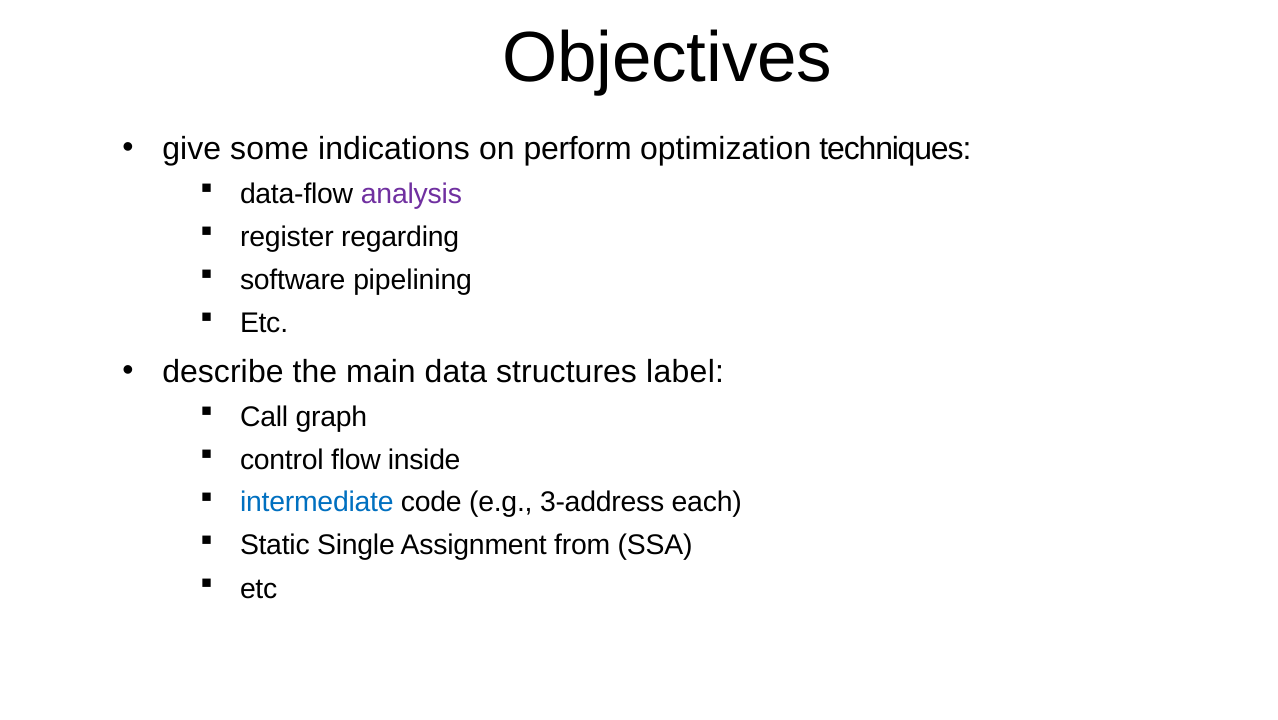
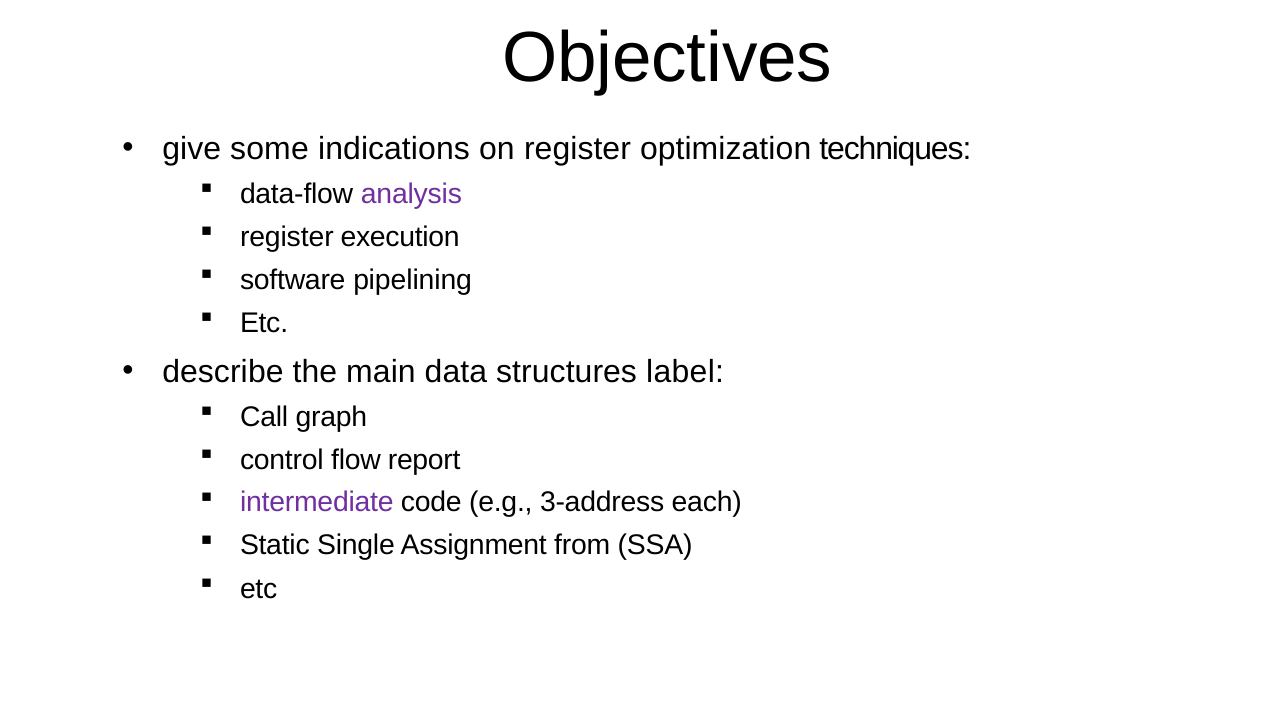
on perform: perform -> register (577, 149)
regarding: regarding -> execution (400, 237)
inside: inside -> report (424, 460)
intermediate colour: blue -> purple (317, 502)
